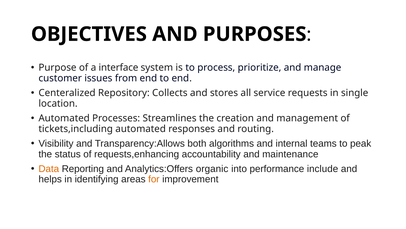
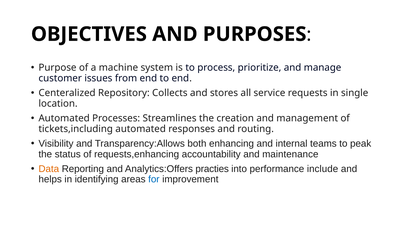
interface: interface -> machine (118, 68)
algorithms: algorithms -> enhancing (232, 143)
organic: organic -> practies (212, 168)
for colour: orange -> blue (154, 179)
